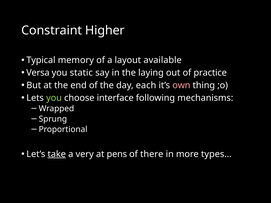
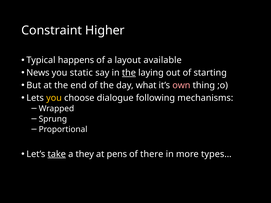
memory: memory -> happens (76, 60)
Versa: Versa -> News (38, 73)
the underline: none -> present (129, 73)
practice: practice -> starting (210, 73)
each: each -> what (146, 85)
you colour: light green -> yellow (54, 98)
interface: interface -> dialogue (115, 98)
very: very -> they (85, 154)
